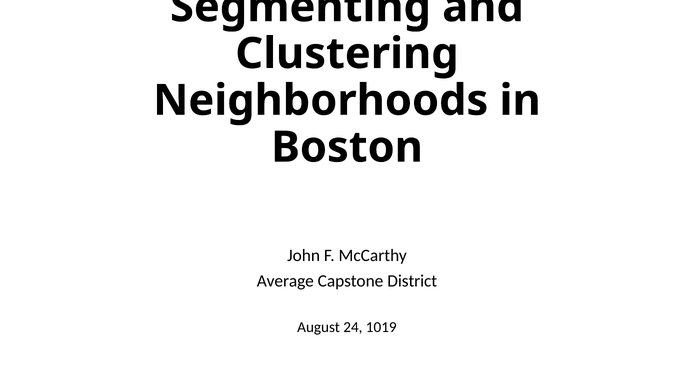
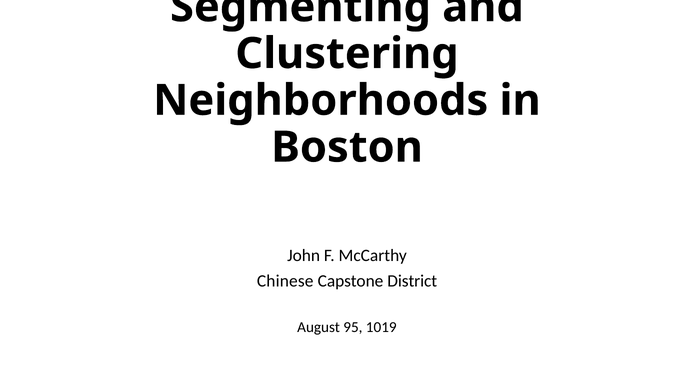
Average: Average -> Chinese (285, 282)
24: 24 -> 95 (353, 328)
